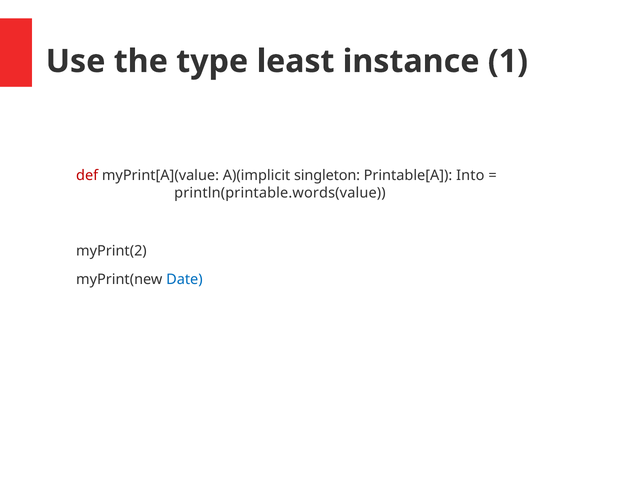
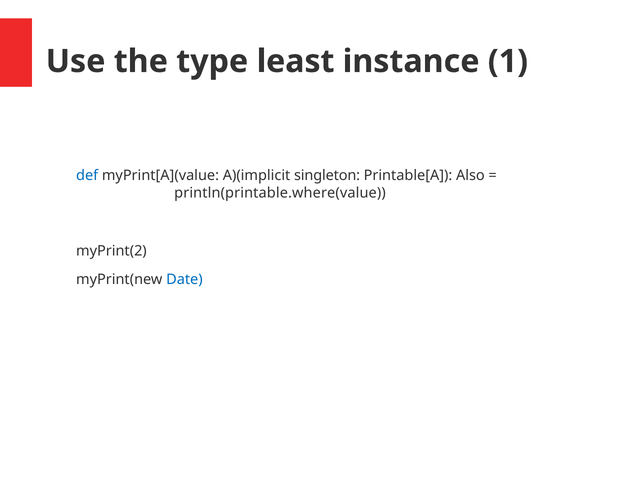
def colour: red -> blue (87, 176)
Into: Into -> Also (470, 176)
println(printable.words(value: println(printable.words(value -> println(printable.where(value (280, 193)
